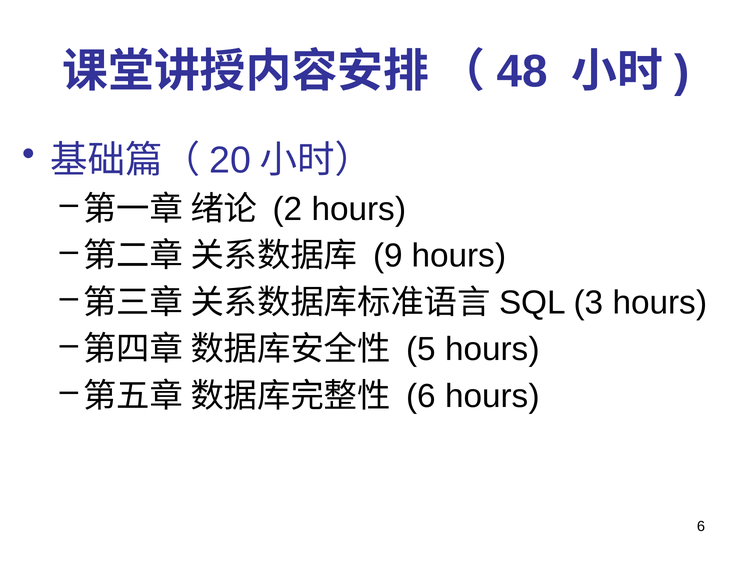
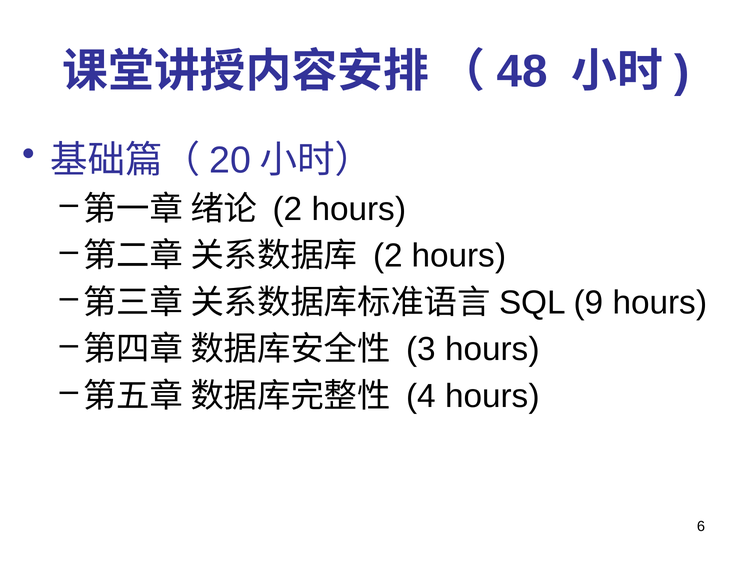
9: 9 -> 2 (388, 256)
3: 3 -> 9 (589, 302)
5: 5 -> 3 (421, 349)
6: 6 -> 4 (421, 396)
